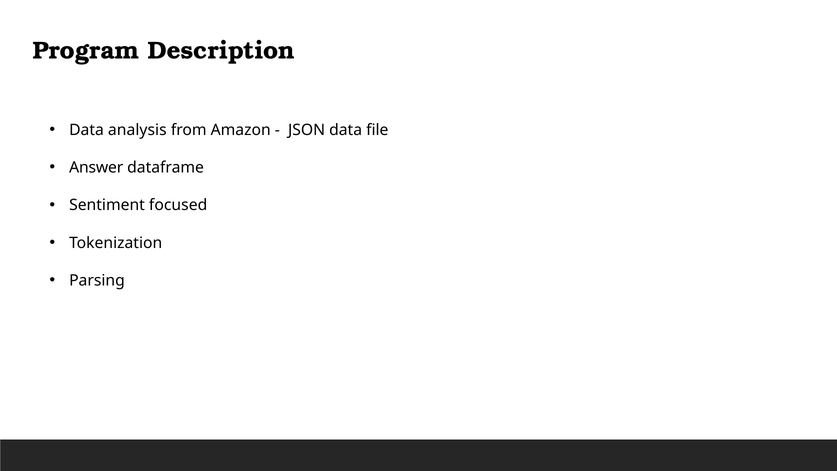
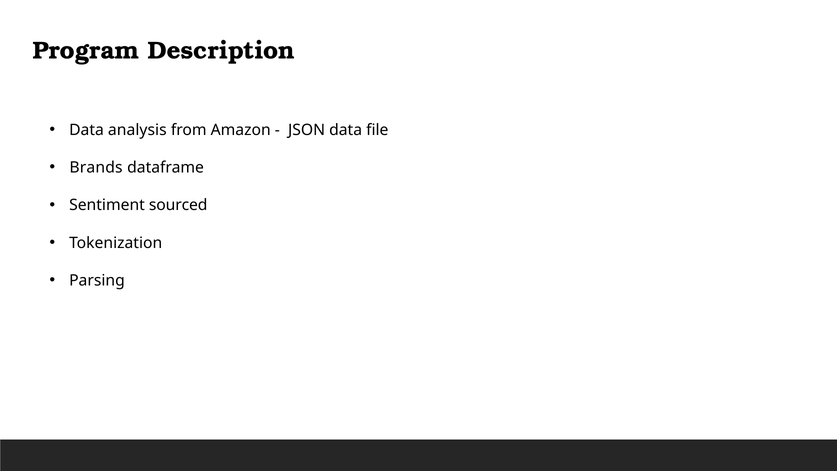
Answer: Answer -> Brands (96, 168)
focused: focused -> sourced (178, 205)
